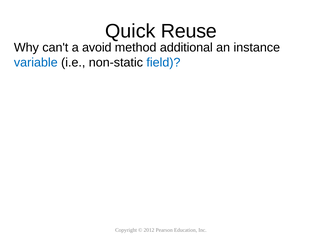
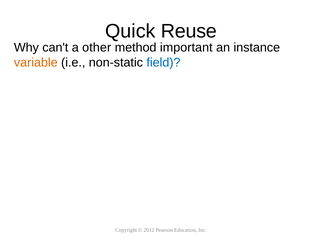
avoid: avoid -> other (97, 48)
additional: additional -> important (186, 48)
variable colour: blue -> orange (36, 63)
